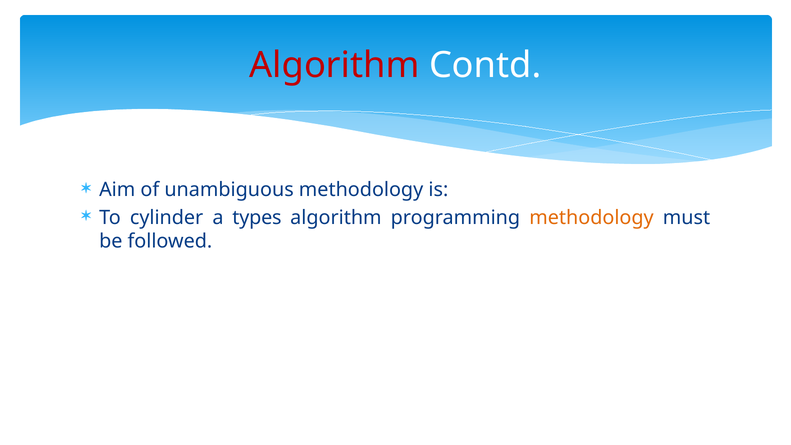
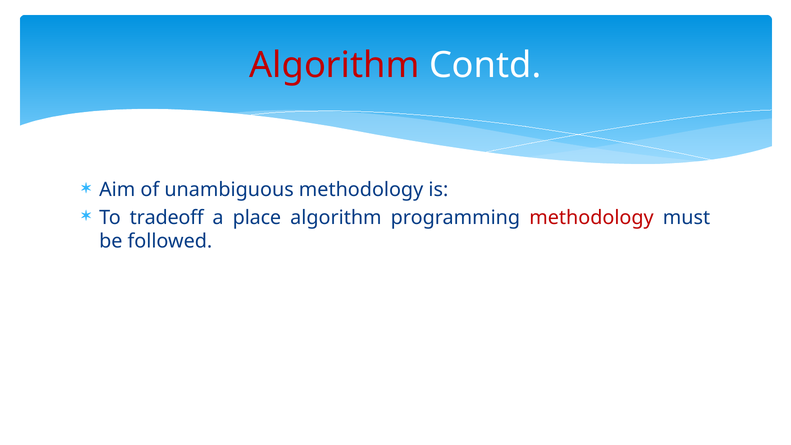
cylinder: cylinder -> tradeoff (167, 217)
types: types -> place (257, 217)
methodology colour: orange -> red (591, 217)
